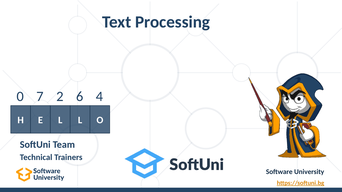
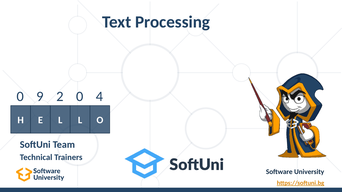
7: 7 -> 9 (40, 97)
2 6: 6 -> 0 (80, 97)
